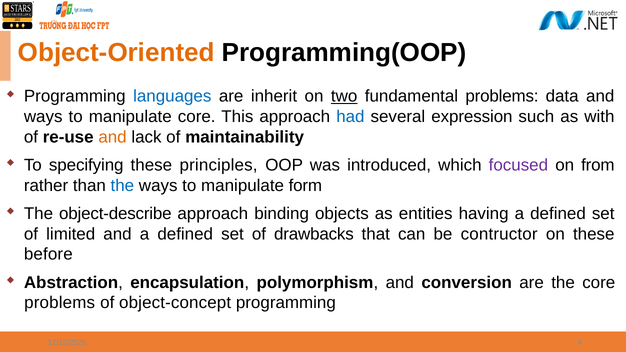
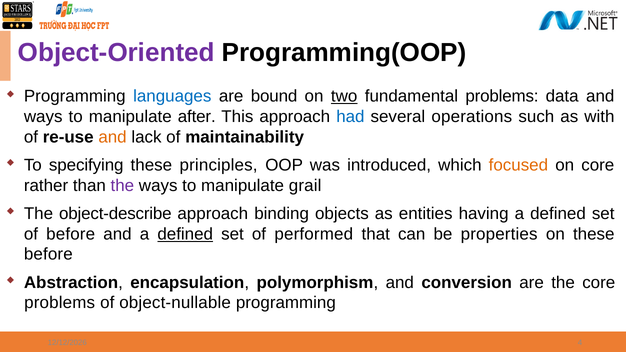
Object-Oriented colour: orange -> purple (116, 53)
inherit: inherit -> bound (274, 96)
manipulate core: core -> after (197, 117)
expression: expression -> operations (472, 117)
focused colour: purple -> orange (518, 165)
on from: from -> core (598, 165)
the colour: blue -> purple (122, 186)
form: form -> grail (305, 186)
of limited: limited -> before (71, 234)
defined underline: none -> present (185, 234)
drawbacks: drawbacks -> performed (314, 234)
contructor: contructor -> properties (499, 234)
object-concept: object-concept -> object-nullable (175, 303)
